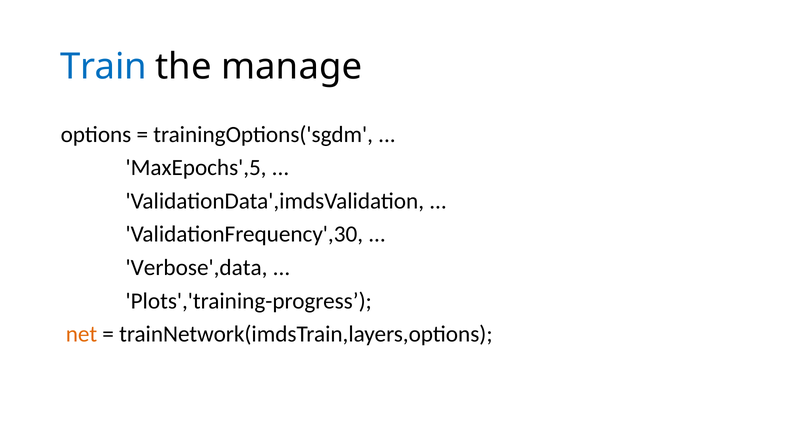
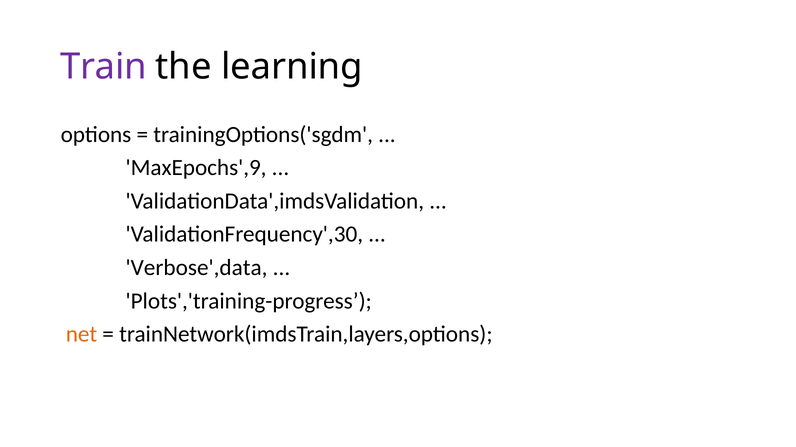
Train colour: blue -> purple (103, 67)
manage: manage -> learning (292, 67)
MaxEpochs',5: MaxEpochs',5 -> MaxEpochs',9 (196, 168)
